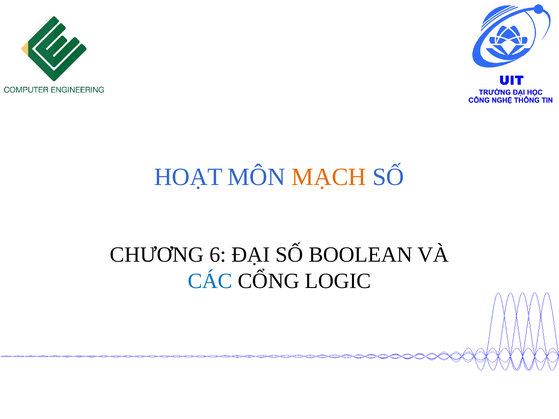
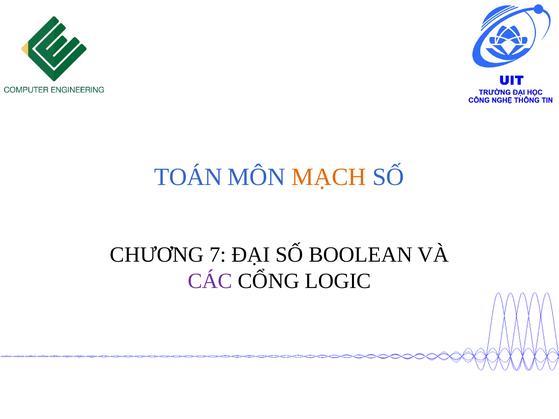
HOẠT: HOẠT -> TOÁN (188, 177)
6: 6 -> 7 (218, 255)
CÁC colour: blue -> purple (210, 281)
